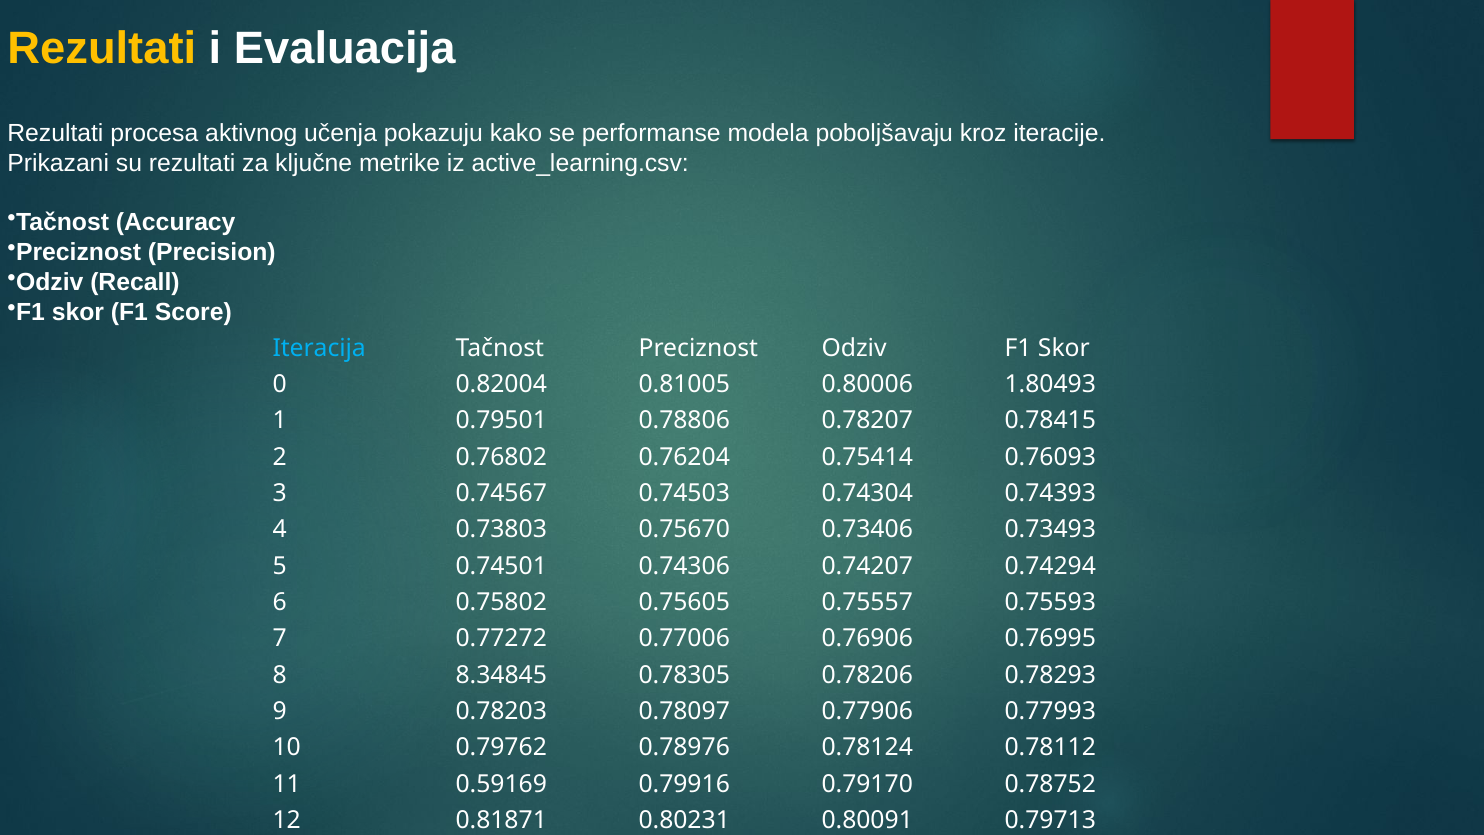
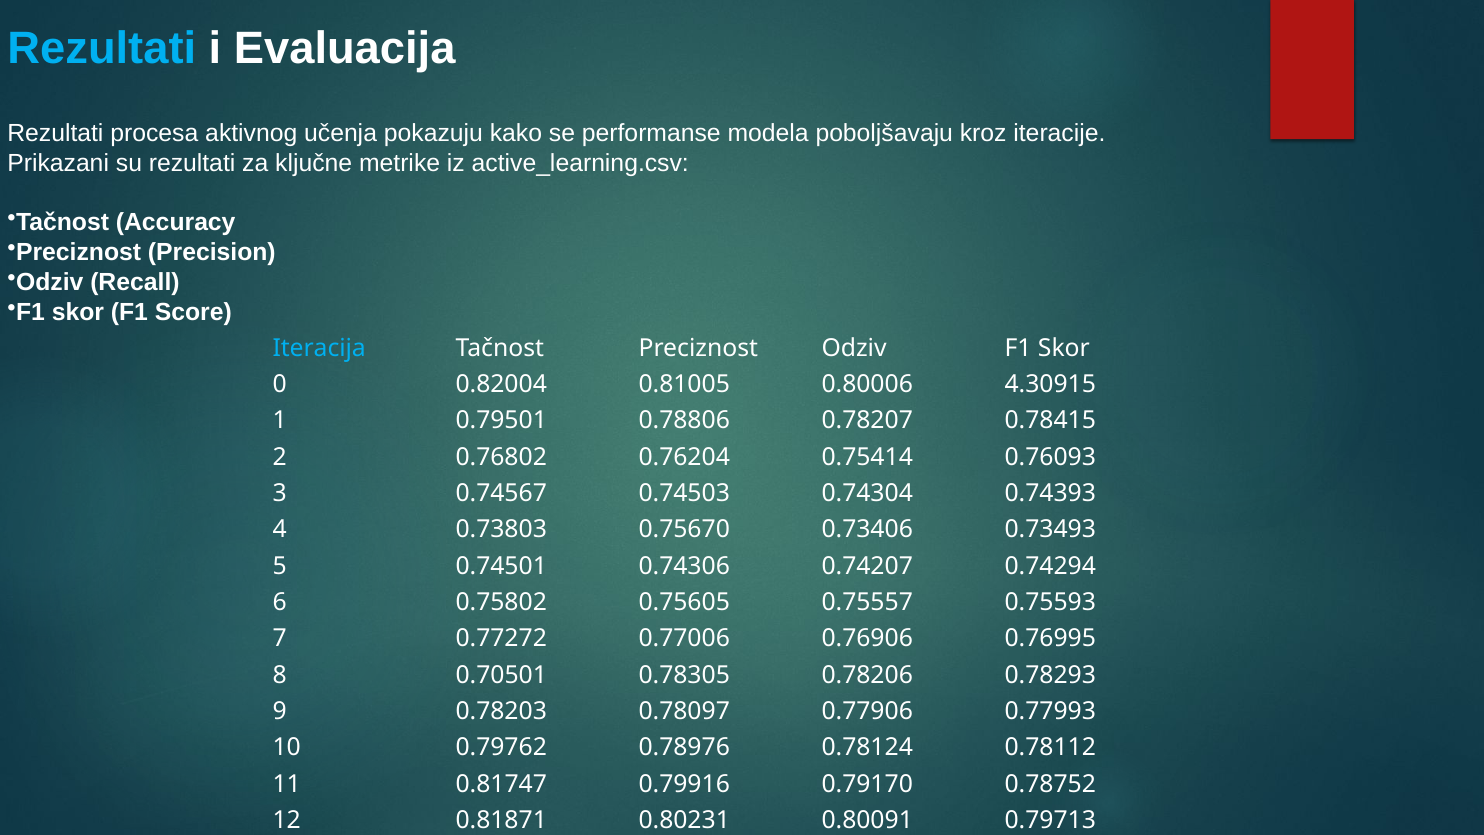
Rezultati colour: yellow -> light blue (102, 49)
1.80493: 1.80493 -> 4.30915 (1050, 384)
8.34845: 8.34845 -> 0.70501 (501, 675)
0.59169: 0.59169 -> 0.81747 (501, 784)
